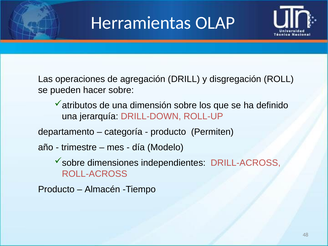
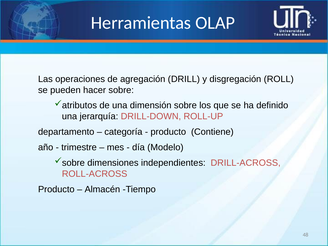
Permiten: Permiten -> Contiene (212, 132)
